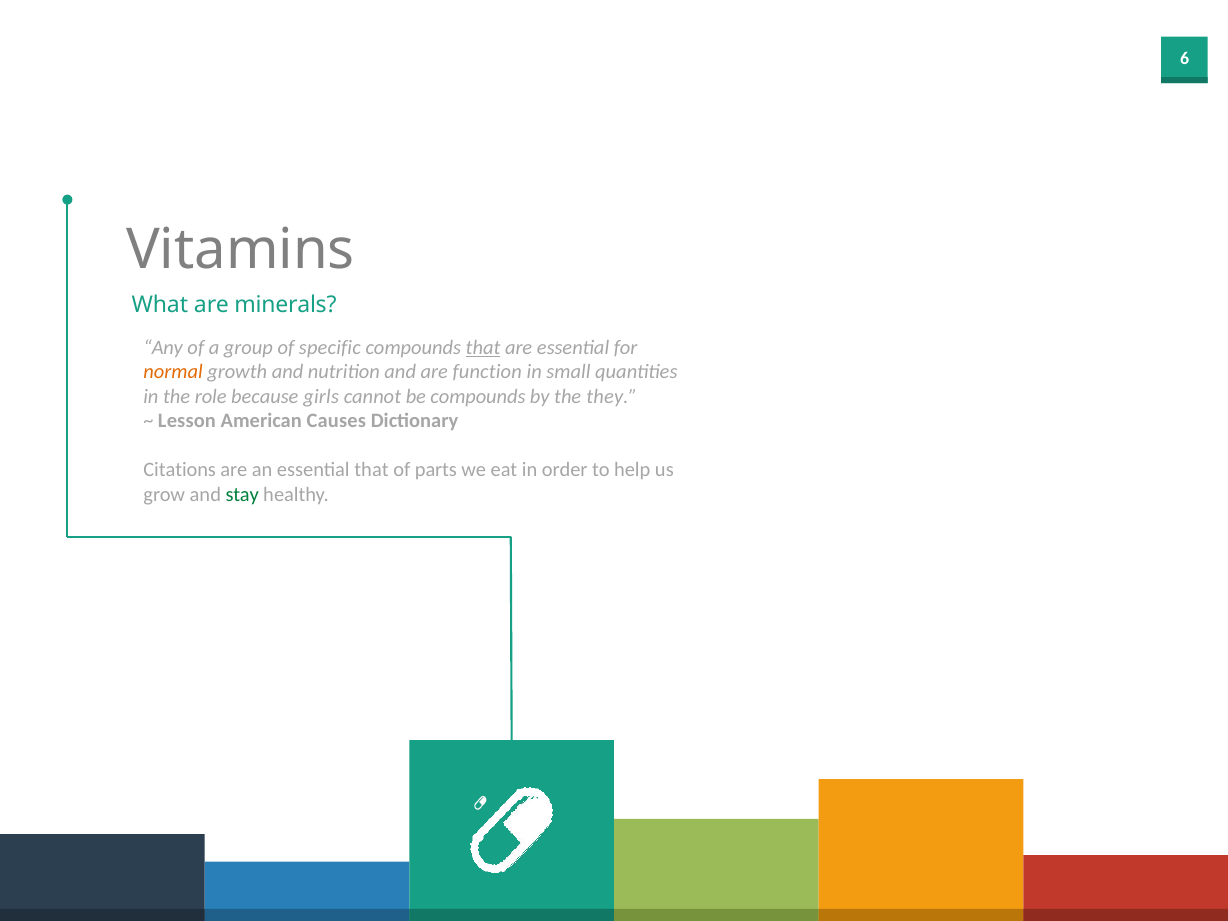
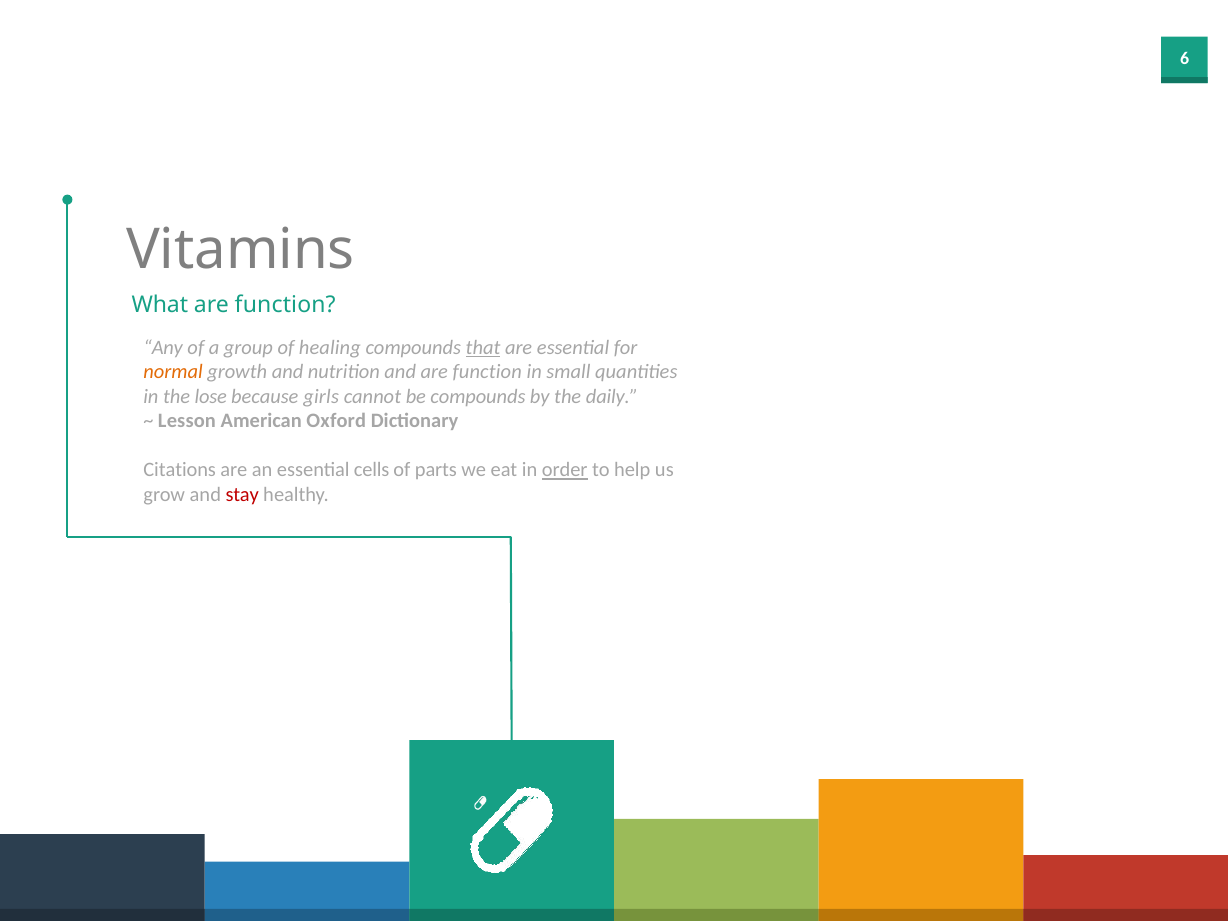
What are minerals: minerals -> function (285, 305)
specific: specific -> healing (330, 347)
role: role -> lose (211, 397)
they: they -> daily (612, 397)
Causes: Causes -> Oxford (336, 421)
essential that: that -> cells (372, 470)
order underline: none -> present (565, 470)
stay colour: green -> red (242, 495)
